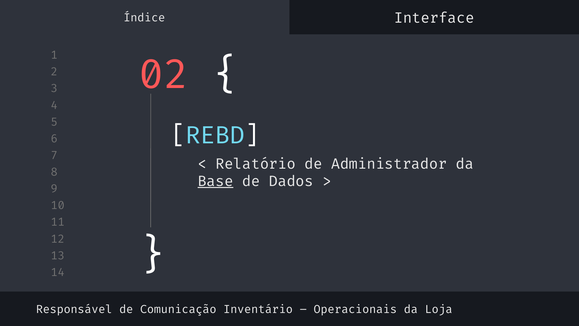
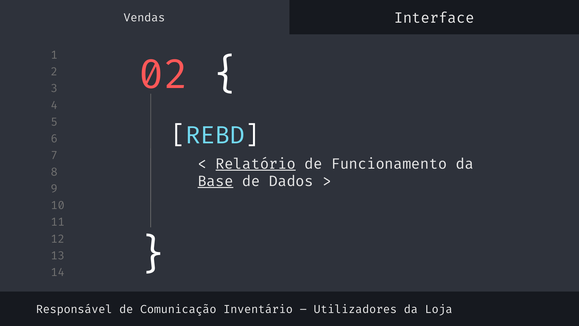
Índice: Índice -> Vendas (144, 18)
Relatório underline: none -> present (256, 164)
Administrador: Administrador -> Funcionamento (389, 164)
Operacionais: Operacionais -> Utilizadores (355, 309)
